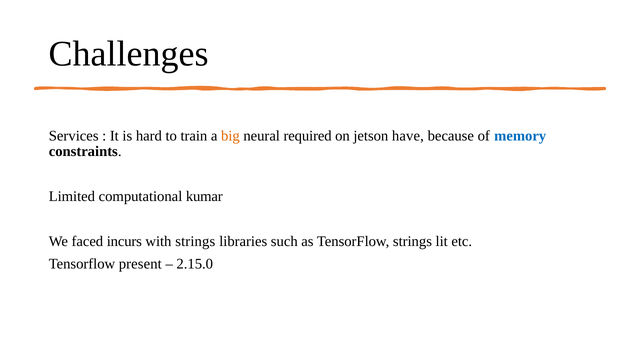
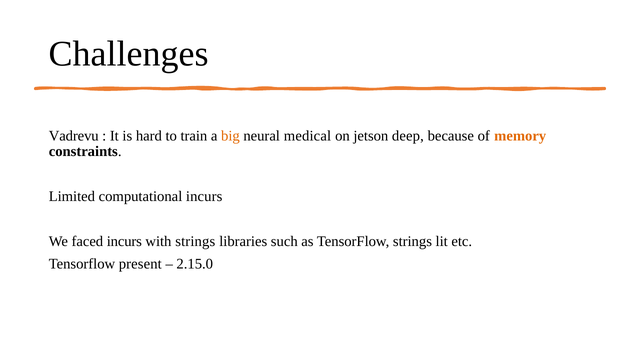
Services: Services -> Vadrevu (74, 136)
required: required -> medical (307, 136)
have: have -> deep (408, 136)
memory colour: blue -> orange (520, 136)
computational kumar: kumar -> incurs (204, 197)
